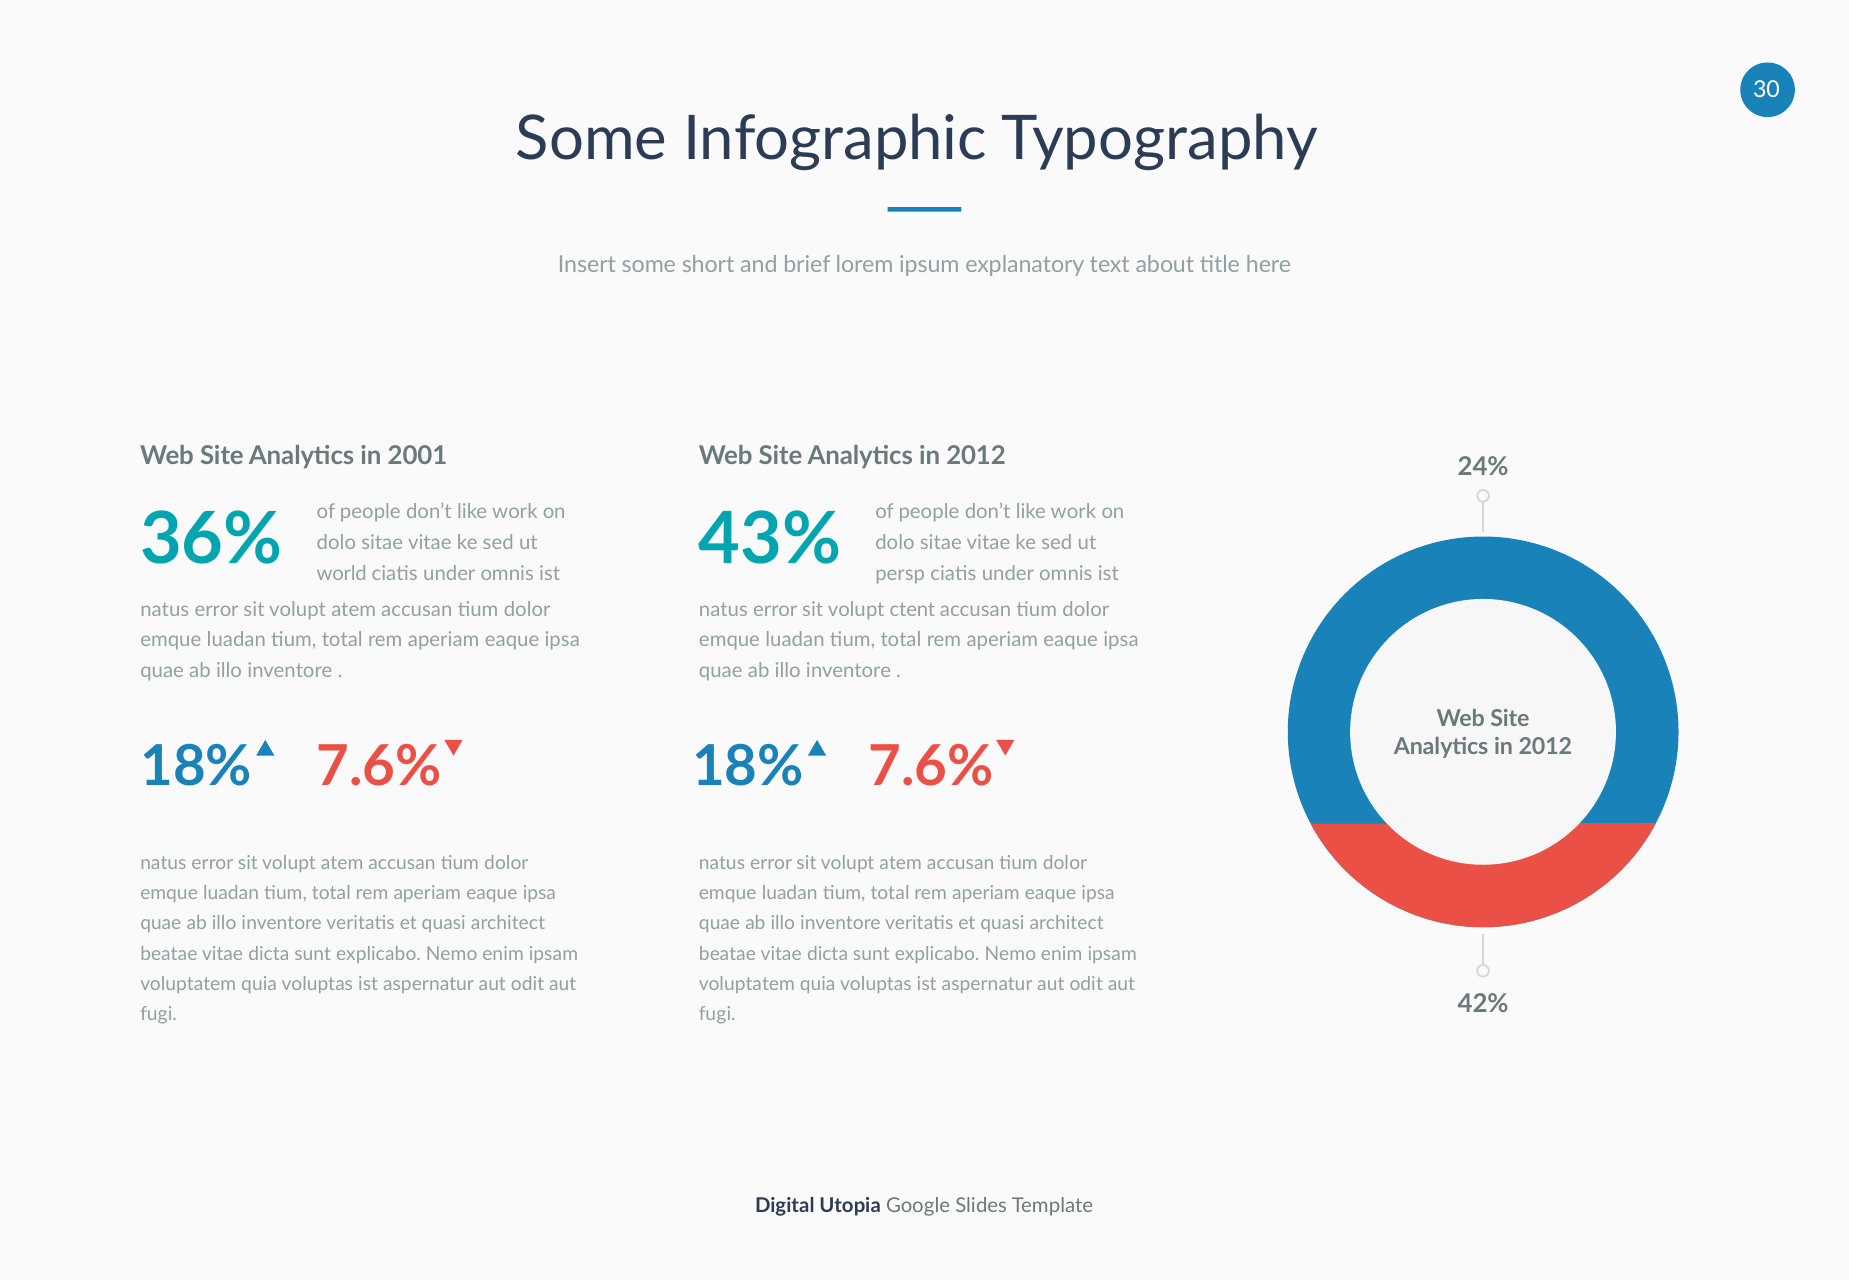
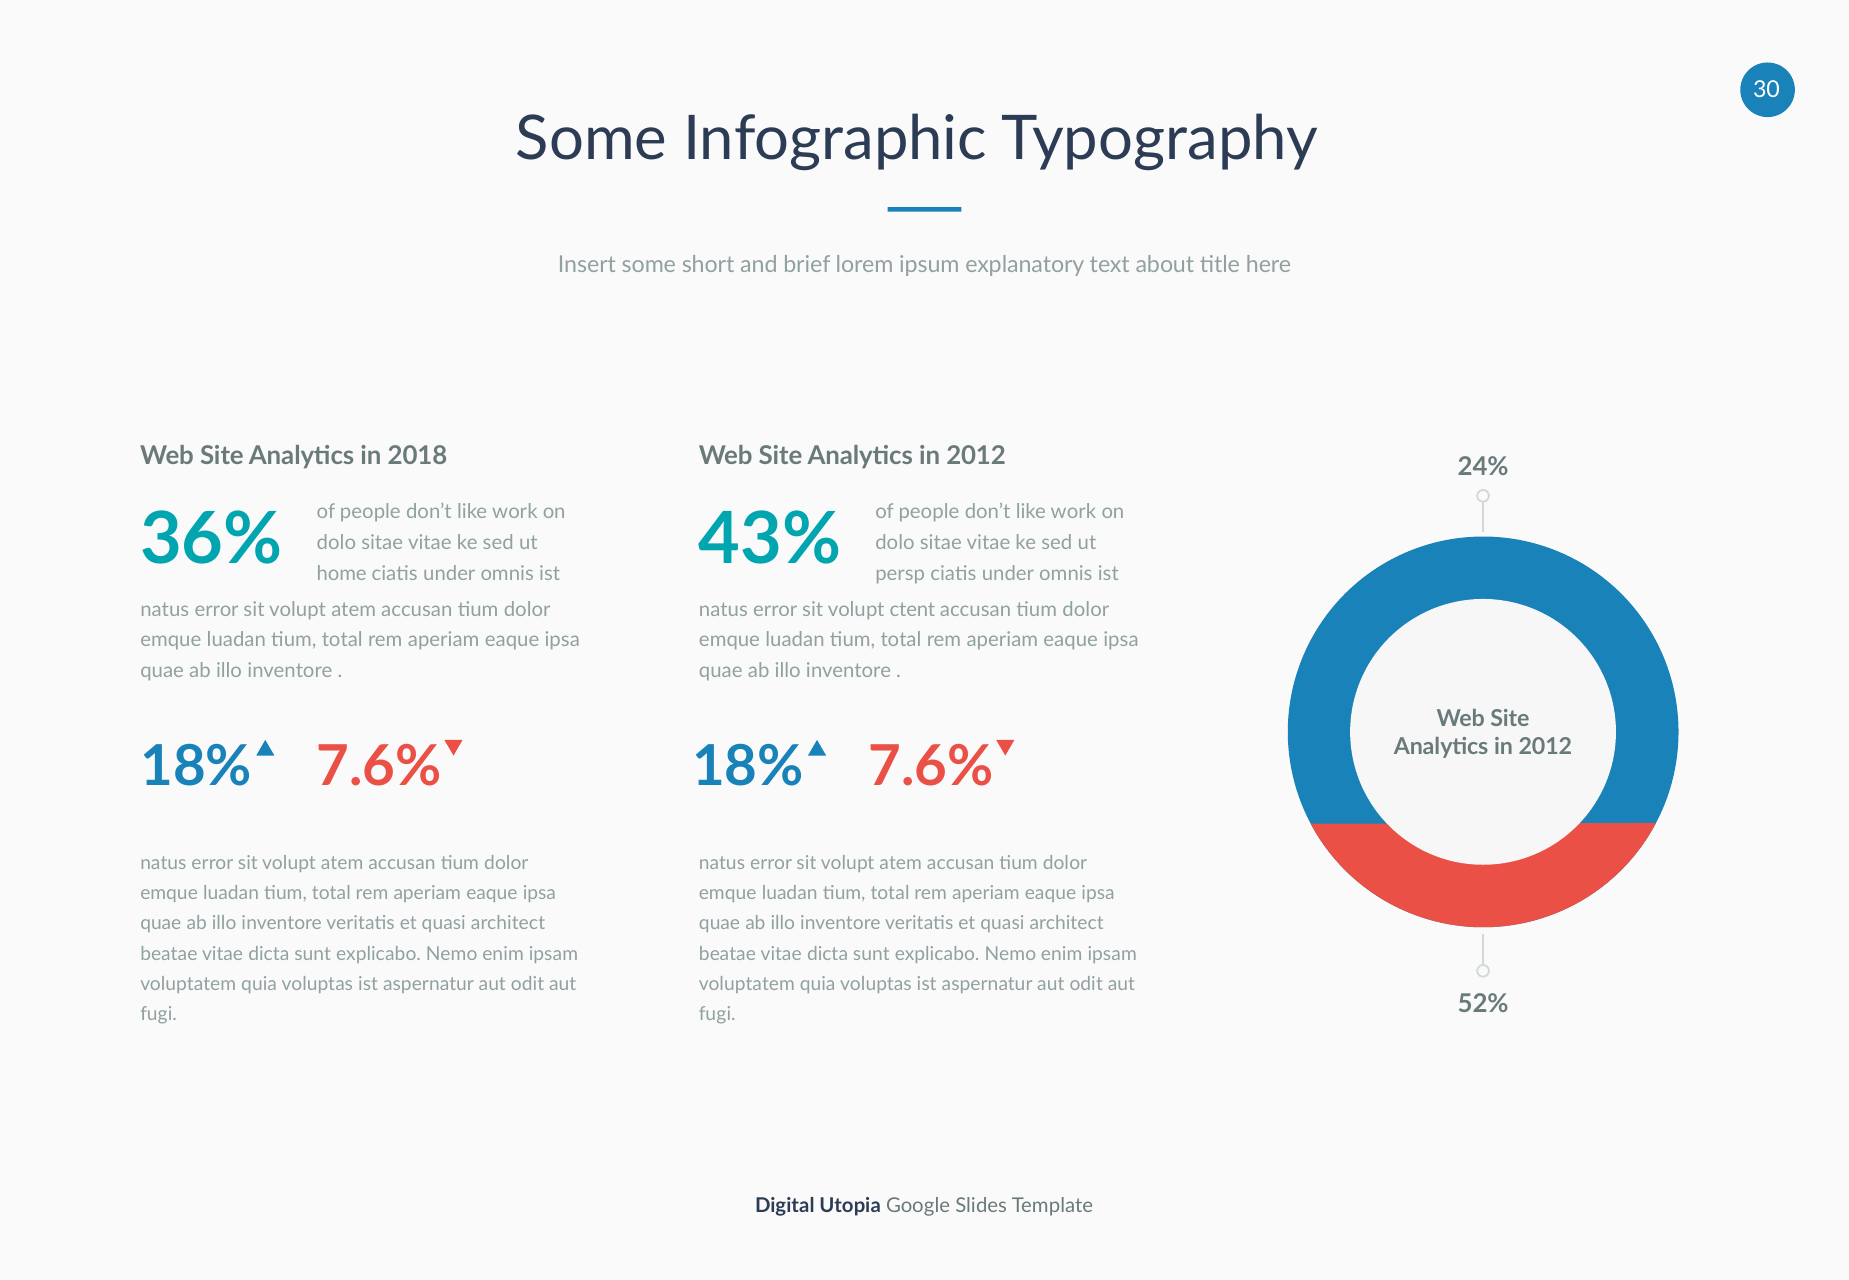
2001: 2001 -> 2018 (418, 456)
world: world -> home (342, 573)
42%: 42% -> 52% (1483, 1004)
